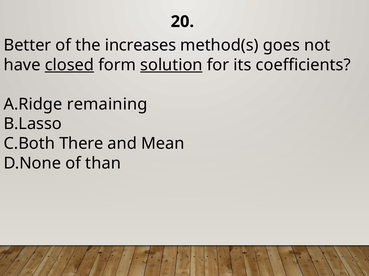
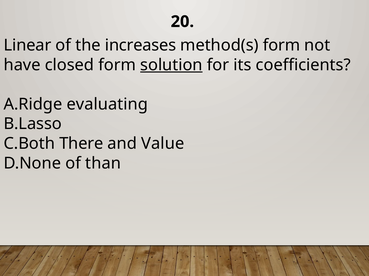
Better: Better -> Linear (27, 45)
method(s goes: goes -> form (281, 45)
closed underline: present -> none (69, 65)
remaining: remaining -> evaluating (107, 105)
Mean: Mean -> Value (163, 144)
